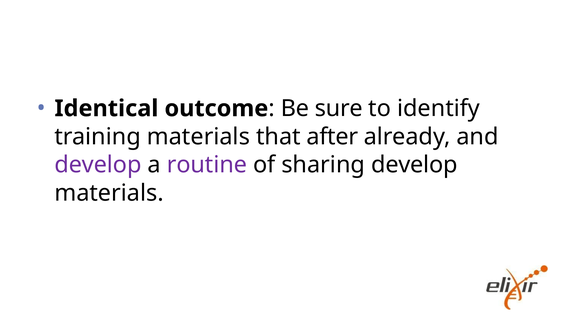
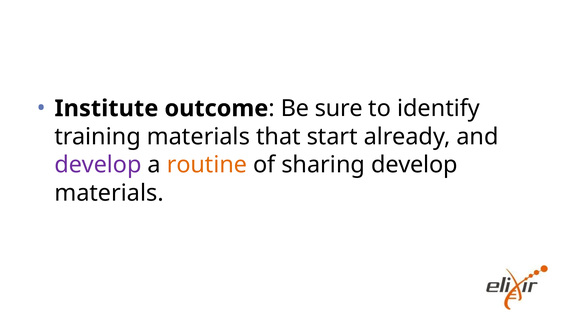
Identical: Identical -> Institute (106, 109)
after: after -> start (332, 137)
routine colour: purple -> orange (207, 165)
